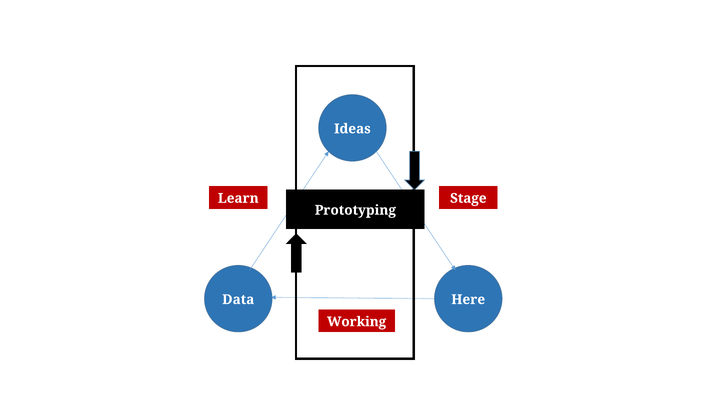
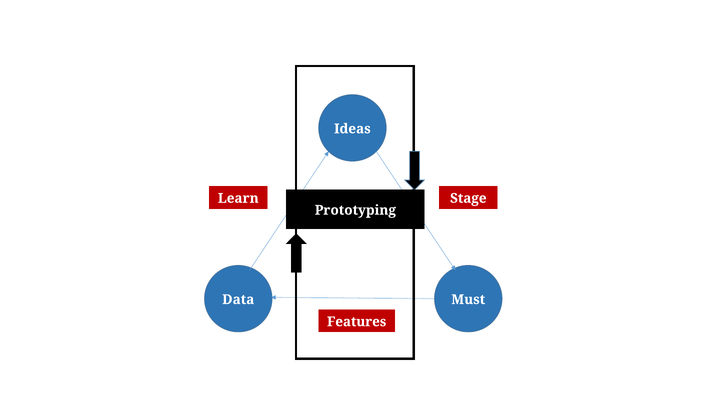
Here: Here -> Must (468, 299)
Working: Working -> Features (357, 321)
